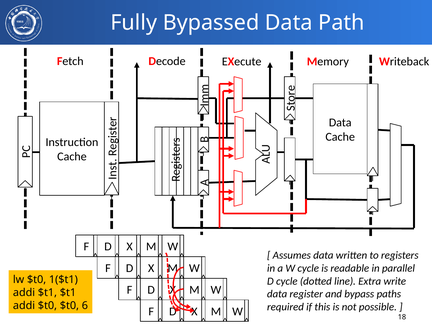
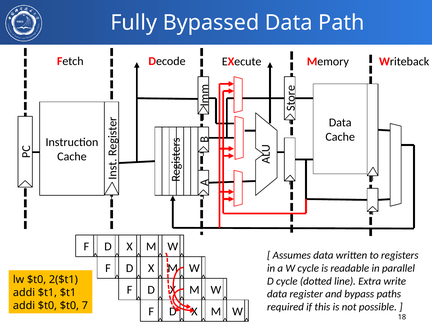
1($t1: 1($t1 -> 2($t1 (63, 280)
6: 6 -> 7 (85, 305)
